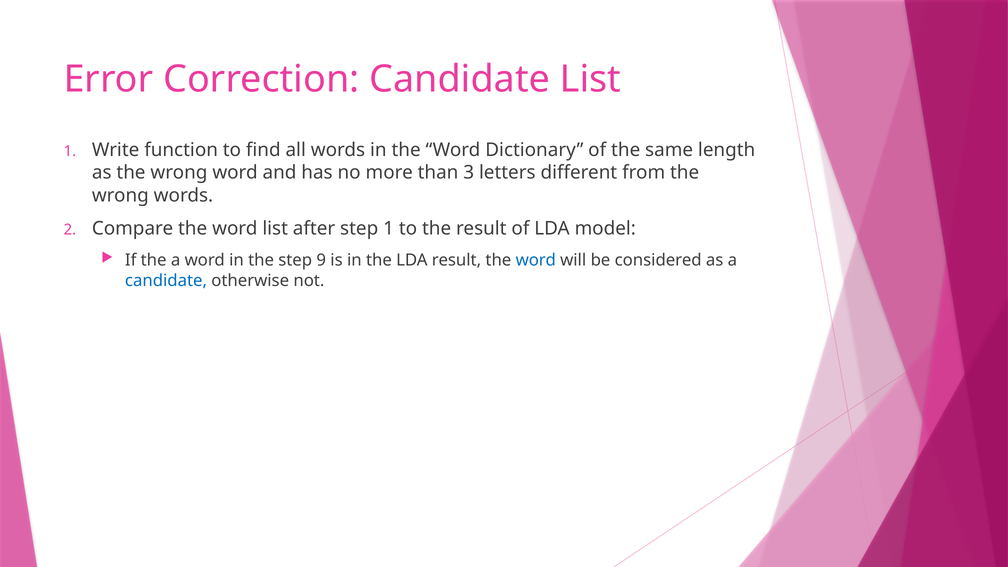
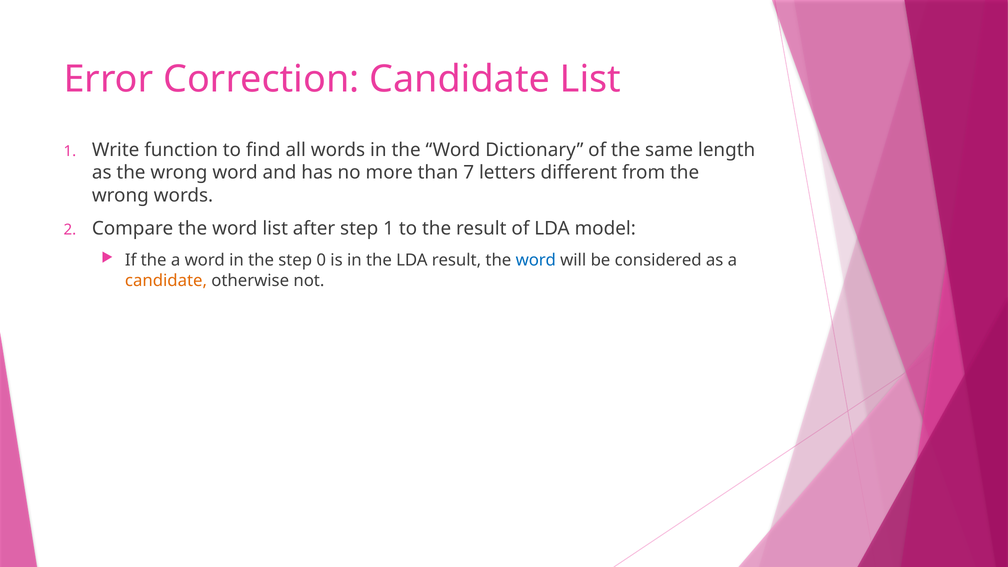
3: 3 -> 7 (469, 173)
9: 9 -> 0 (321, 260)
candidate colour: blue -> orange (166, 281)
